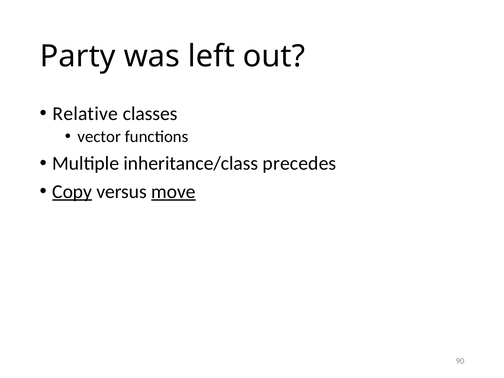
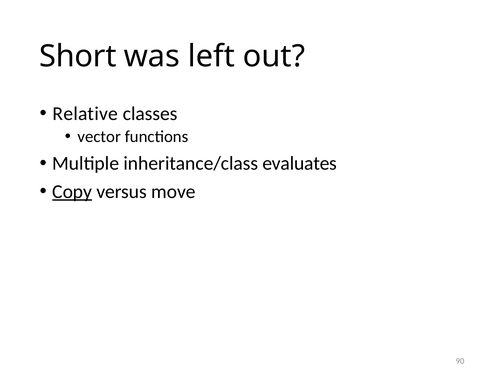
Party: Party -> Short (78, 56)
precedes: precedes -> evaluates (300, 163)
move underline: present -> none (173, 192)
